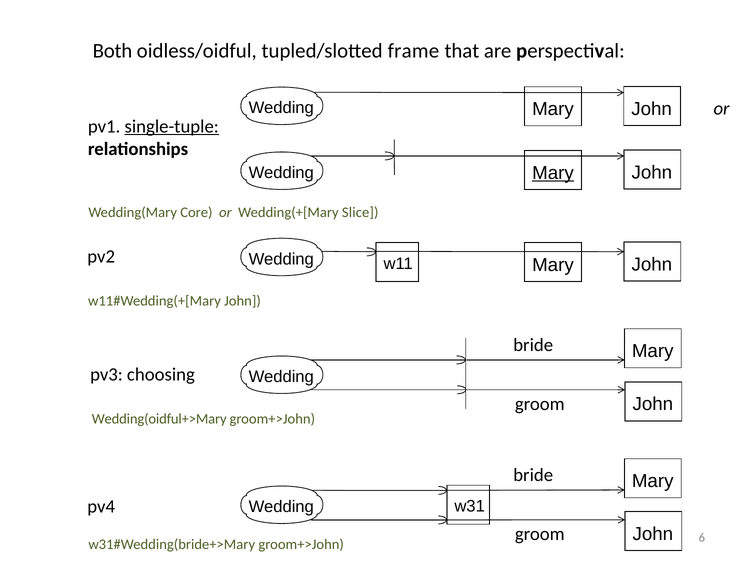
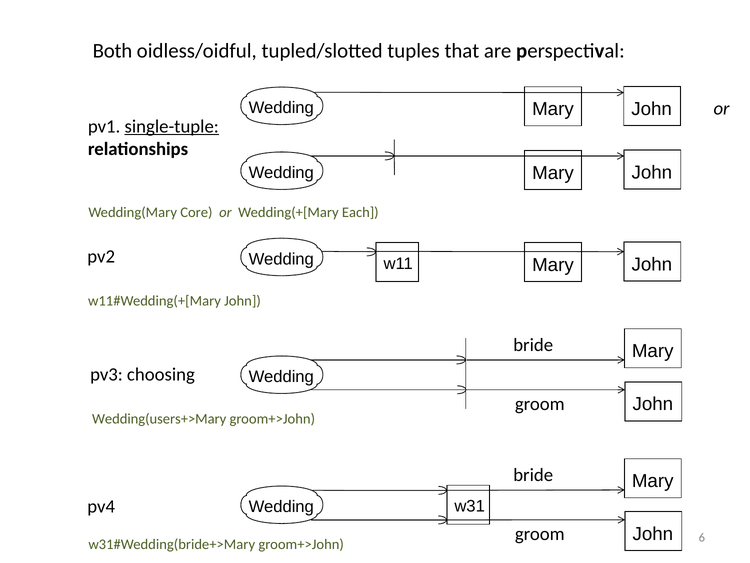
frame: frame -> tuples (413, 51)
Mary underline: present -> none (553, 173)
Slice: Slice -> Each (360, 212)
Wedding(oidful+>Mary: Wedding(oidful+>Mary -> Wedding(users+>Mary (159, 419)
